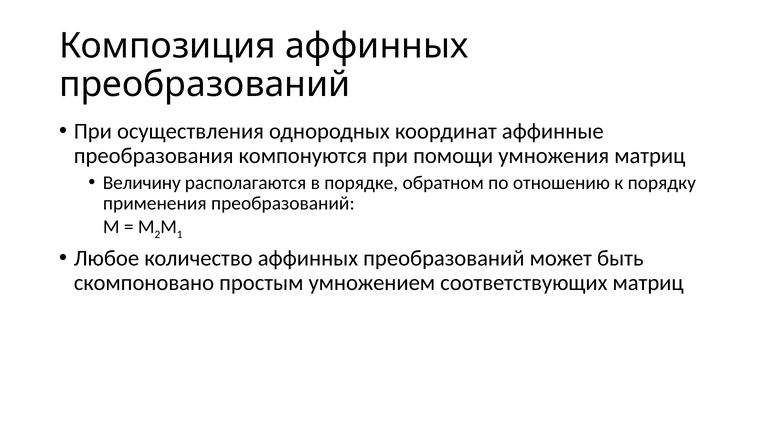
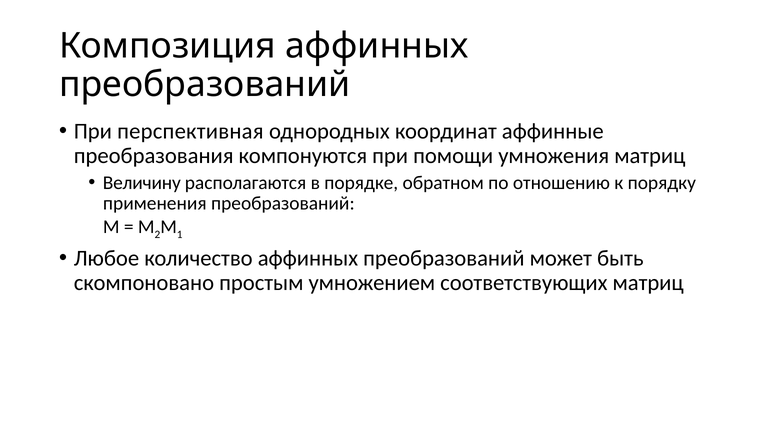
осуществления: осуществления -> перспективная (190, 131)
